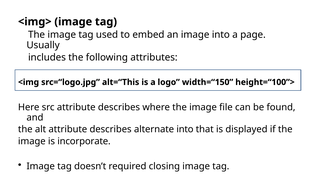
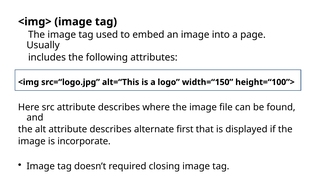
alternate into: into -> first (185, 129)
